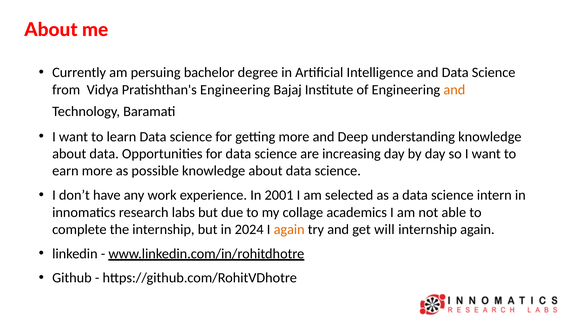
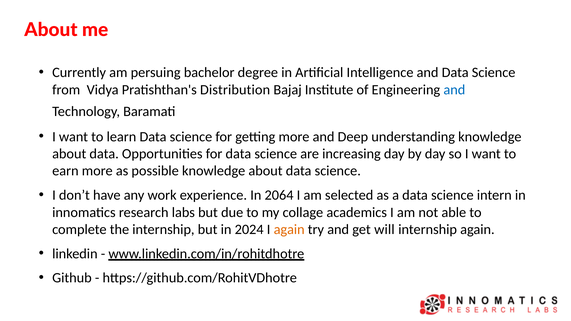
Pratishthan's Engineering: Engineering -> Distribution (235, 90)
and colour: orange -> blue (454, 90)
2001: 2001 -> 2064 (279, 195)
